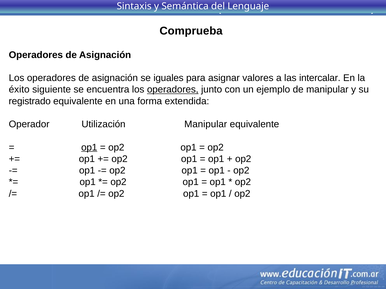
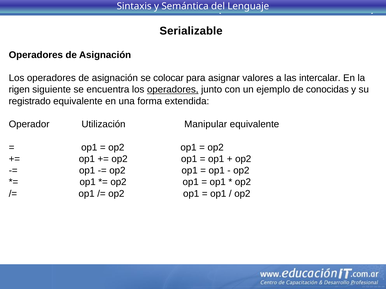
Comprueba: Comprueba -> Serializable (191, 31)
iguales: iguales -> colocar (169, 78)
éxito: éxito -> rigen (19, 90)
de manipular: manipular -> conocidas (327, 90)
op1 underline: present -> none (89, 148)
